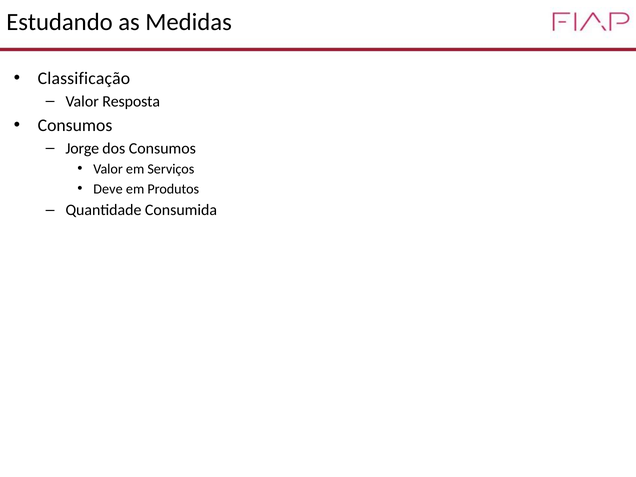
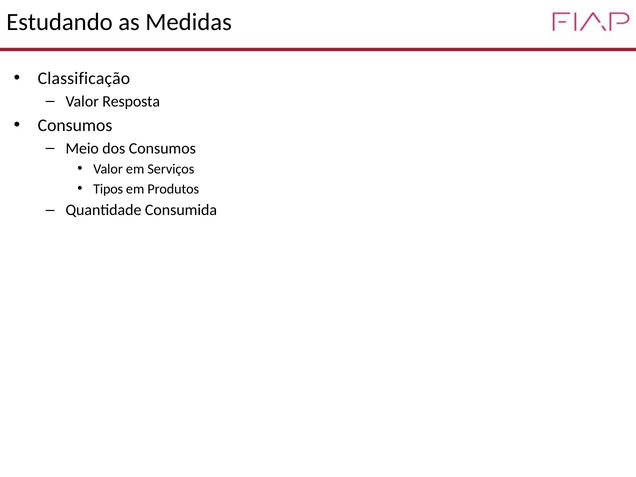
Jorge: Jorge -> Meio (82, 148)
Deve: Deve -> Tipos (108, 189)
